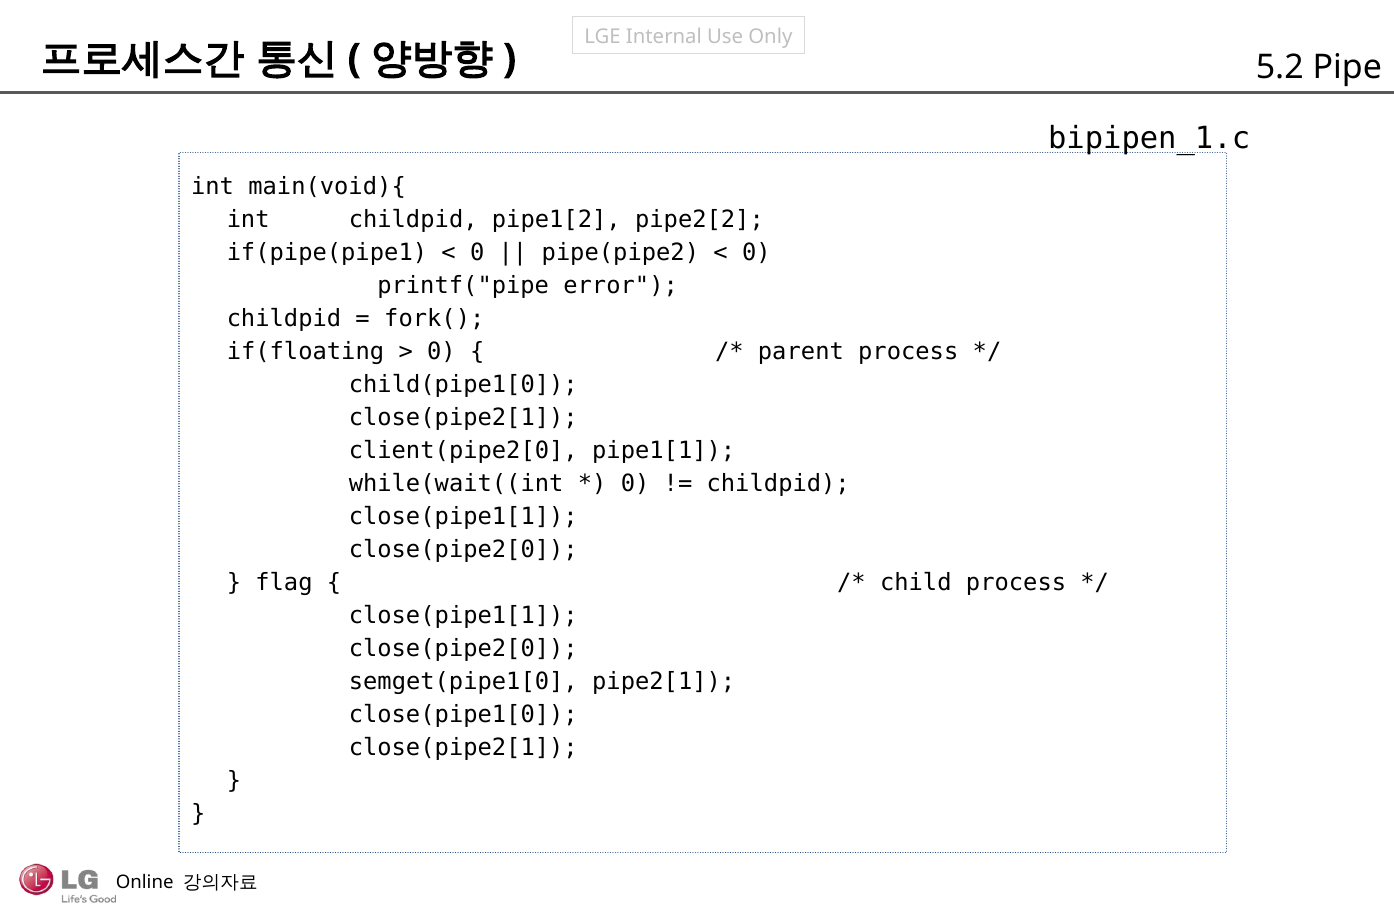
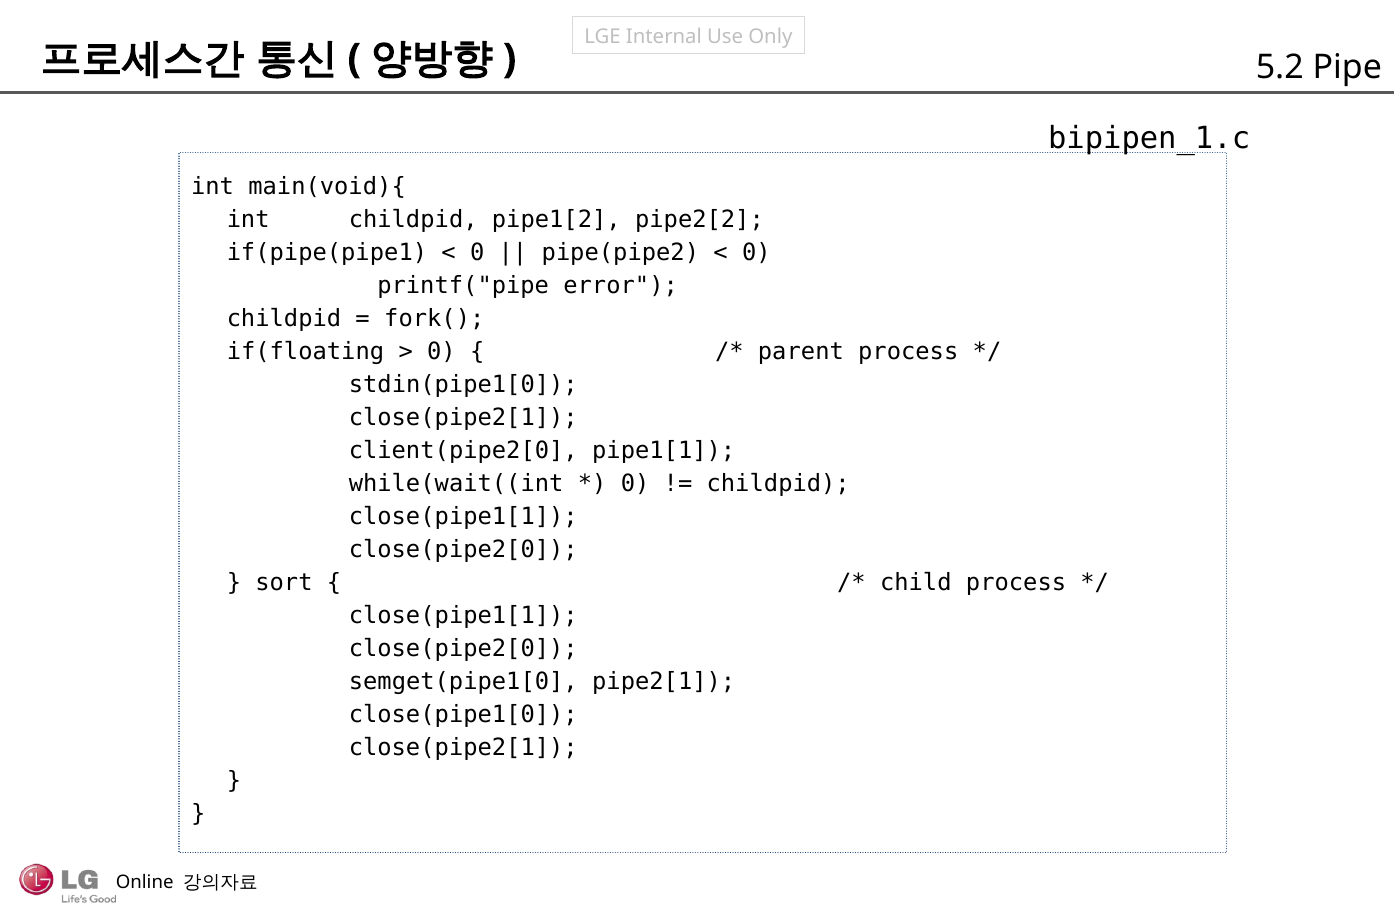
child(pipe1[0: child(pipe1[0 -> stdin(pipe1[0 (463, 384)
flag: flag -> sort (284, 582)
